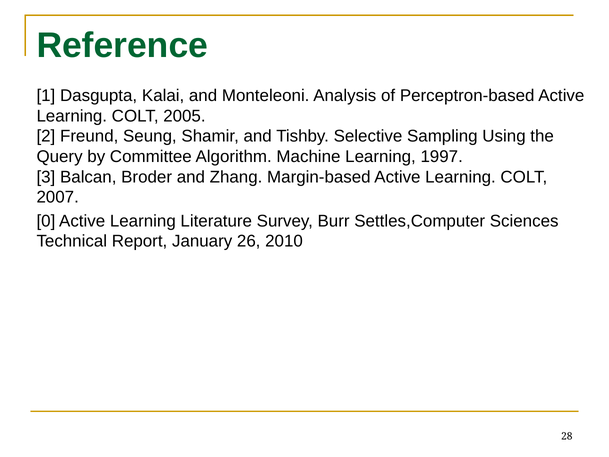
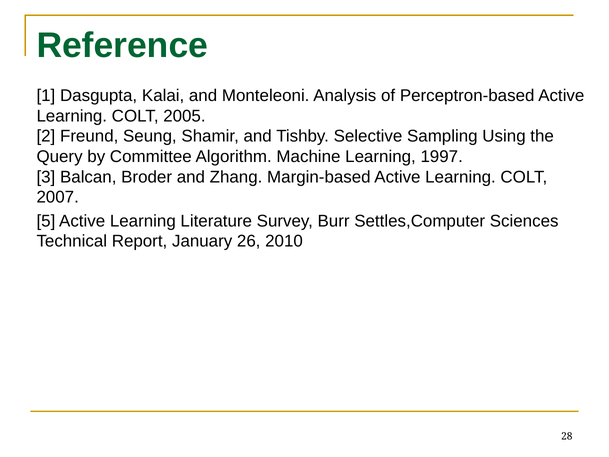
0: 0 -> 5 (46, 221)
